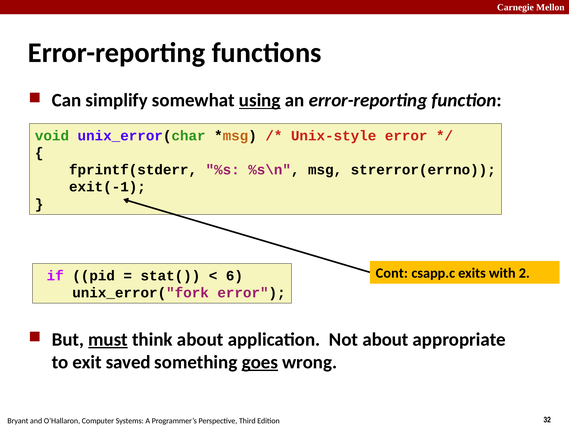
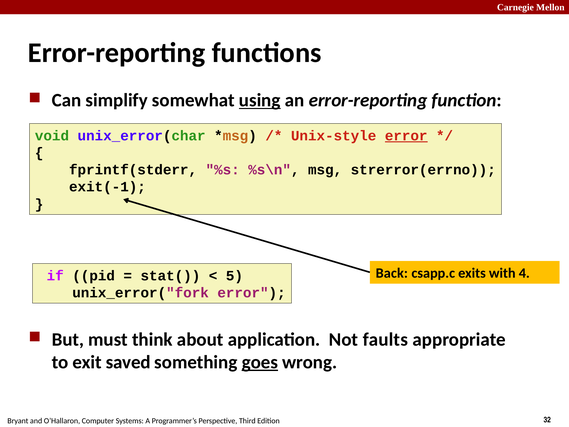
error underline: none -> present (406, 136)
Cont: Cont -> Back (392, 273)
2: 2 -> 4 (524, 273)
6: 6 -> 5 (234, 276)
must underline: present -> none (108, 339)
Not about: about -> faults (385, 339)
